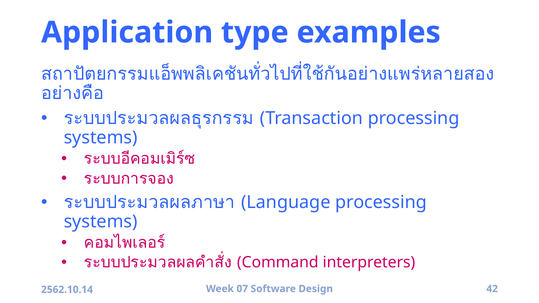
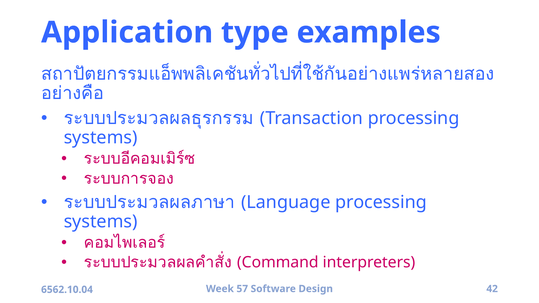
07: 07 -> 57 (242, 289)
2562.10.14: 2562.10.14 -> 6562.10.04 (67, 290)
